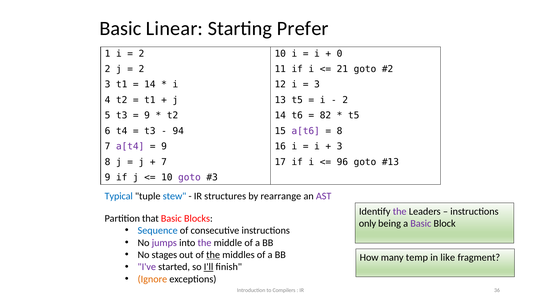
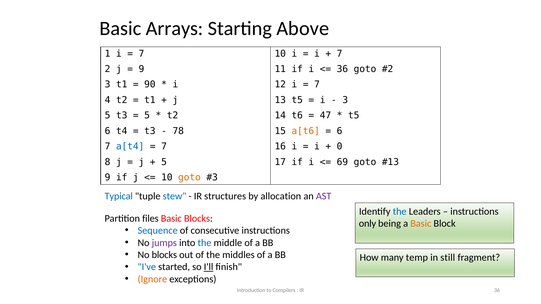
Linear: Linear -> Arrays (175, 29)
Prefer: Prefer -> Above (303, 29)
2: 2 -> 7 (141, 54)
0: 0 -> 7 (340, 54)
2: 2 -> 9 (141, 69)
21: 21 -> 36 (342, 69)
14: 14 -> 90 (150, 85)
3: 3 -> 7 (317, 85)
2: 2 -> 3 (345, 100)
9: 9 -> 5 (147, 116)
82: 82 -> 47 (325, 116)
94: 94 -> 78 (178, 131)
a[t6 colour: purple -> orange (306, 131)
8: 8 -> 6 (340, 131)
a[t4 colour: purple -> blue (130, 147)
9: 9 -> 7 (164, 147)
3: 3 -> 0 (340, 147)
7: 7 -> 5 (164, 162)
96: 96 -> 69 (342, 162)
goto colour: purple -> orange (189, 178)
rearrange: rearrange -> allocation (281, 197)
the colour: purple -> blue (400, 212)
that: that -> files (150, 219)
Basic colour: purple -> orange (421, 224)
the colour: purple -> blue (205, 243)
No stages: stages -> blocks (164, 255)
the underline: present -> none (213, 255)
like: like -> still (448, 258)
I've colour: purple -> blue (147, 267)
